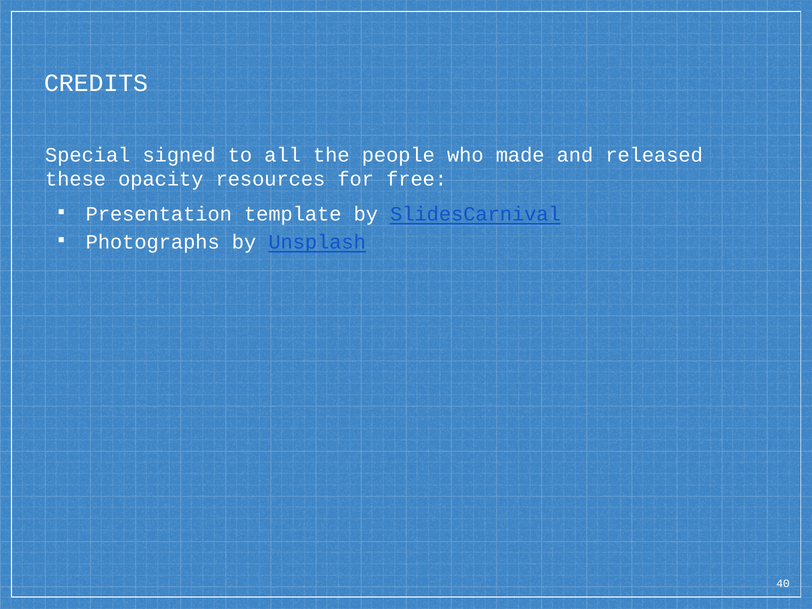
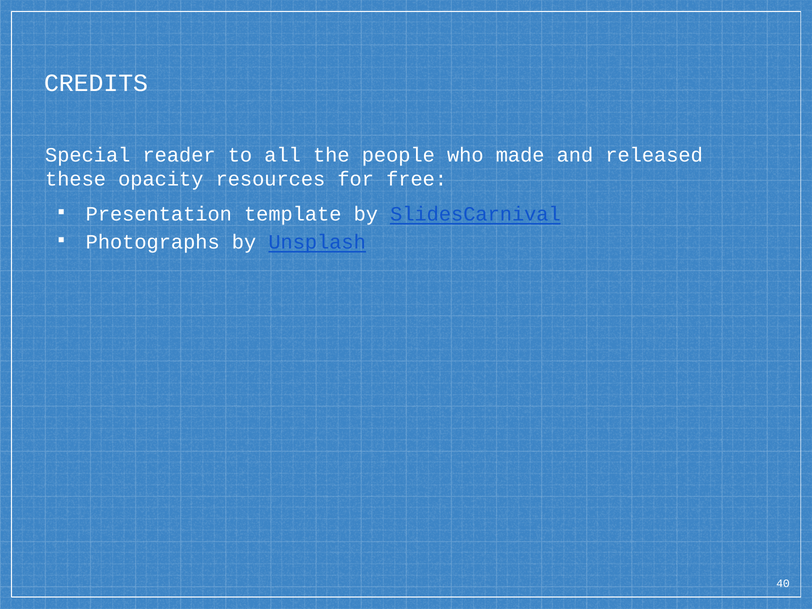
signed: signed -> reader (179, 155)
